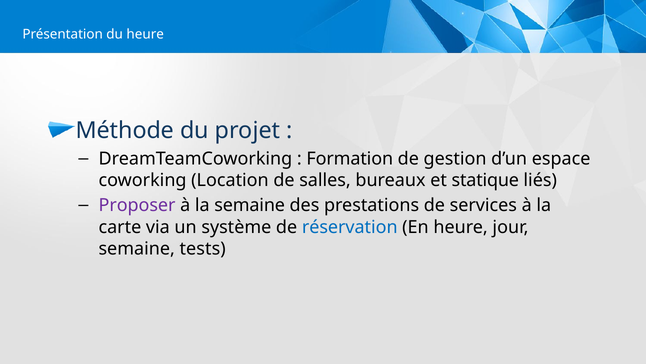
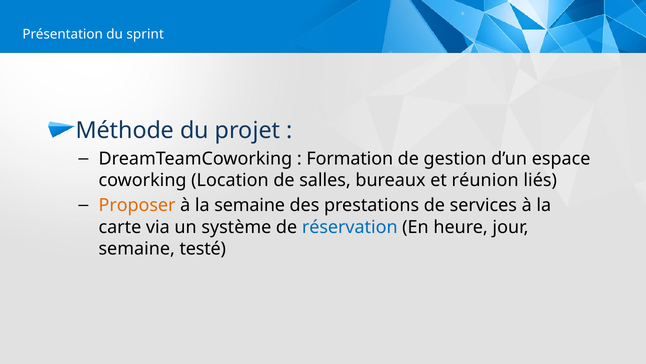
du heure: heure -> sprint (145, 34)
statique: statique -> réunion (485, 180)
Proposer colour: purple -> orange (137, 205)
tests: tests -> testé (203, 248)
